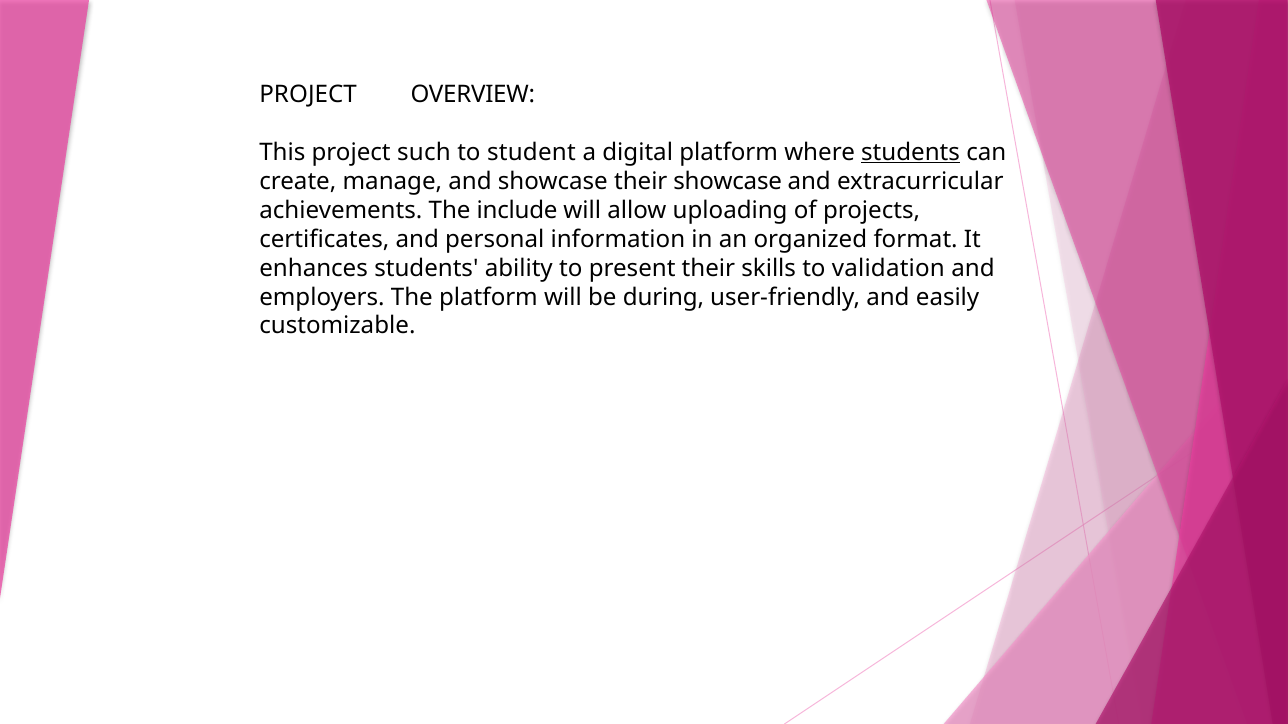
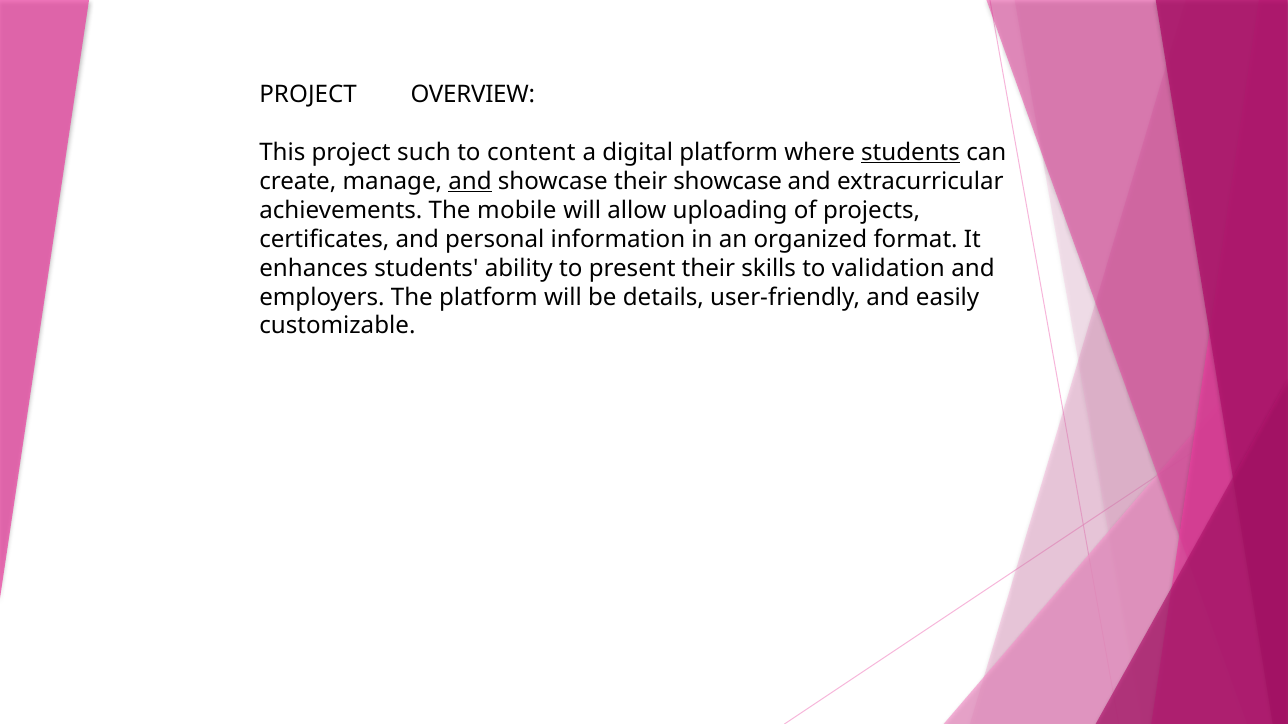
student: student -> content (531, 152)
and underline: none -> present (470, 181)
include: include -> mobile (517, 210)
during: during -> details (663, 297)
